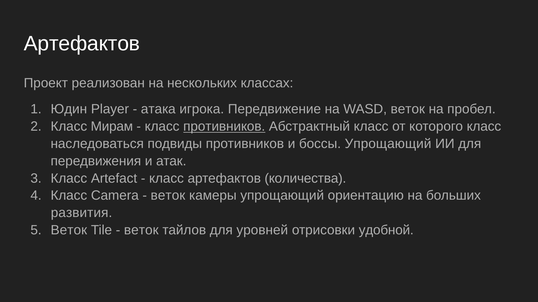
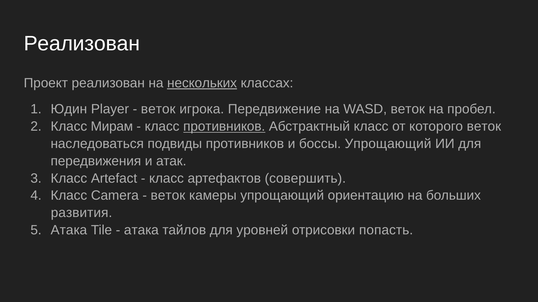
Артефактов: Артефактов -> Реализован (82, 44)
нескольких underline: none -> present (202, 83)
атака: атака -> веток (158, 109)
которого класс: класс -> веток (484, 127)
количества: количества -> совершить (305, 179)
Веток: Веток -> Атака (69, 231)
веток: веток -> атака (141, 231)
удобной: удобной -> попасть (386, 231)
